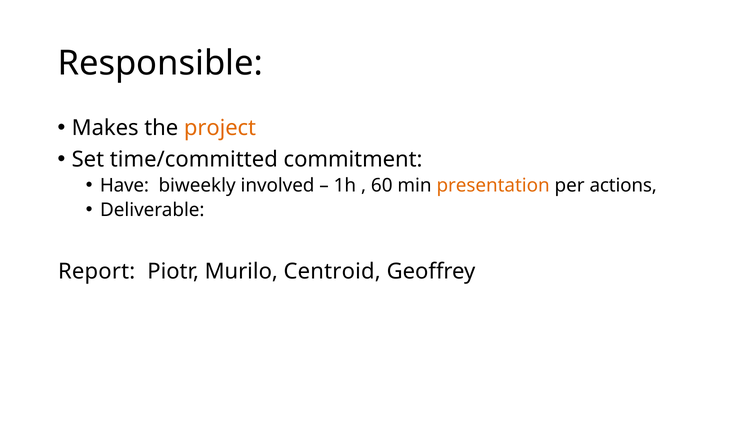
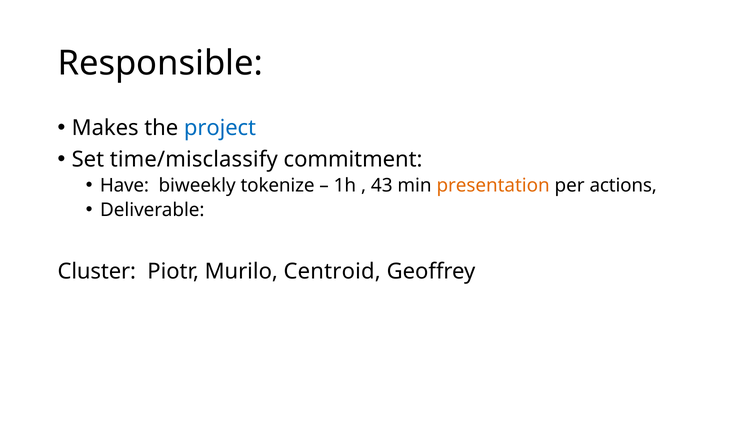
project colour: orange -> blue (220, 128)
time/committed: time/committed -> time/misclassify (194, 159)
involved: involved -> tokenize (278, 185)
60: 60 -> 43 (382, 185)
Report: Report -> Cluster (97, 271)
